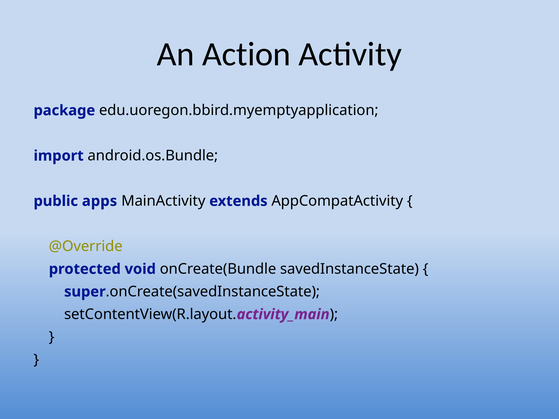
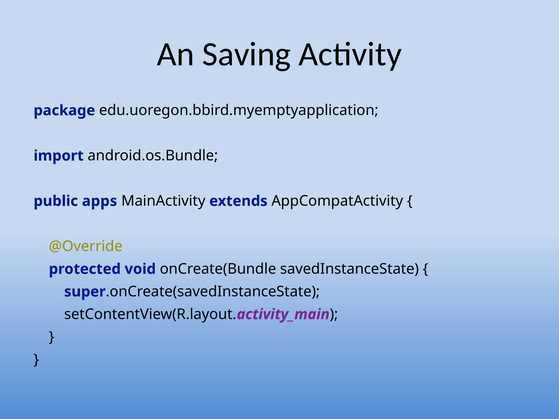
Action: Action -> Saving (247, 54)
